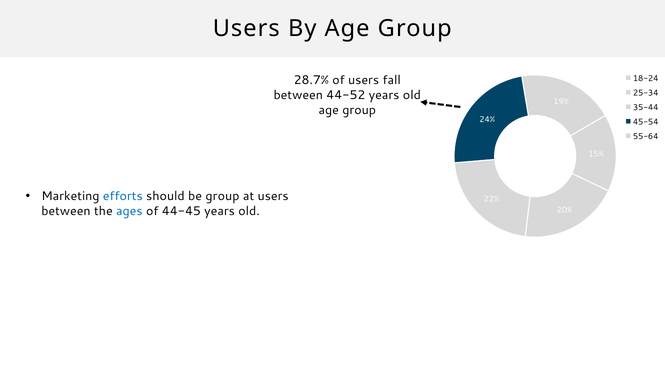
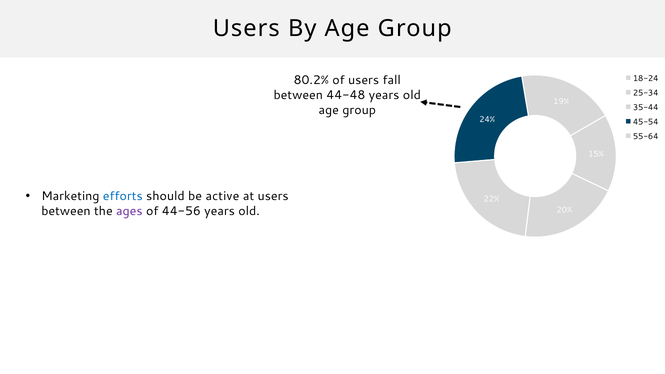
28.7%: 28.7% -> 80.2% (311, 80)
44-52: 44-52 -> 44-48 (346, 95)
be group: group -> active (222, 196)
ages colour: blue -> purple (129, 211)
44-45: 44-45 -> 44-56 (181, 211)
